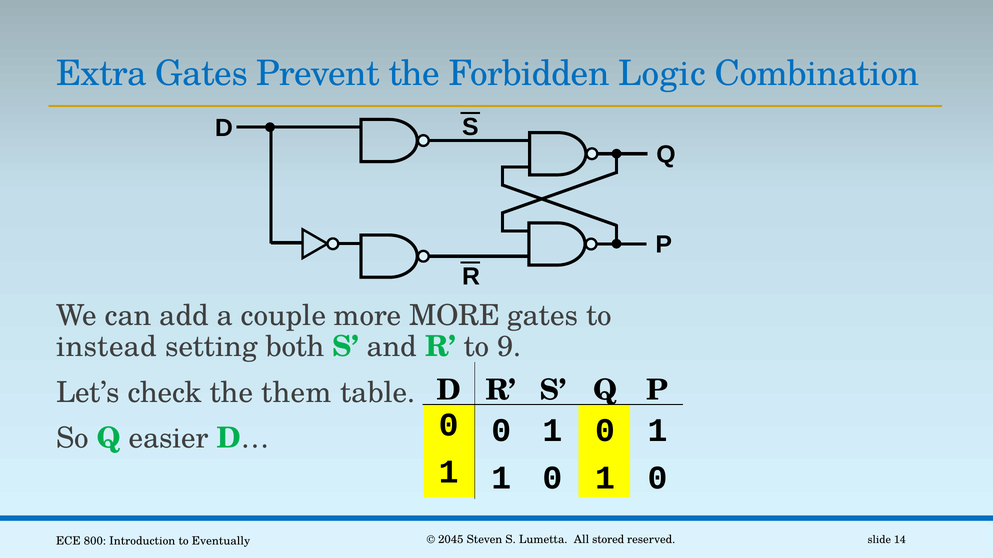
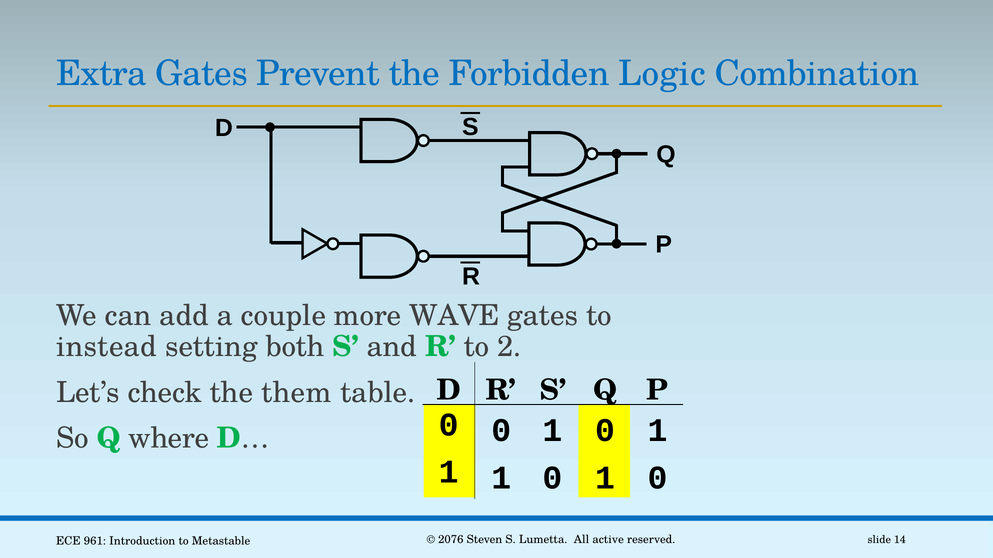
more MORE: MORE -> WAVE (455, 316)
9: 9 -> 2 (509, 347)
easier: easier -> where (169, 439)
2045: 2045 -> 2076 (451, 540)
stored: stored -> active (608, 540)
800: 800 -> 961 (95, 542)
Eventually: Eventually -> Metastable (221, 542)
